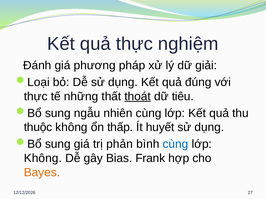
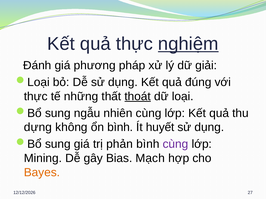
nghiệm underline: none -> present (188, 44)
tiêu: tiêu -> loại (183, 97)
thuộc: thuộc -> dựng (38, 128)
ổn thấp: thấp -> bình (120, 128)
cùng colour: blue -> purple (176, 144)
Không: Không -> Mining (43, 159)
Frank: Frank -> Mạch (150, 159)
